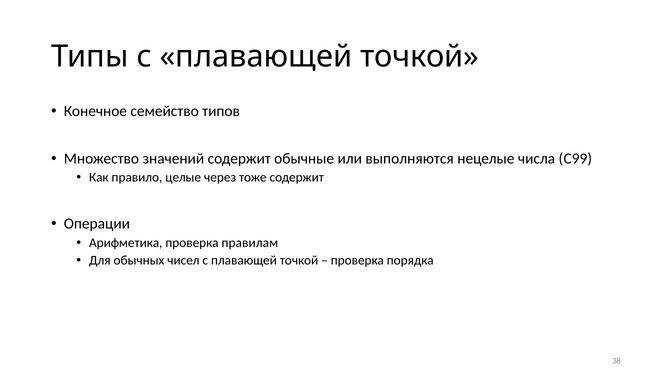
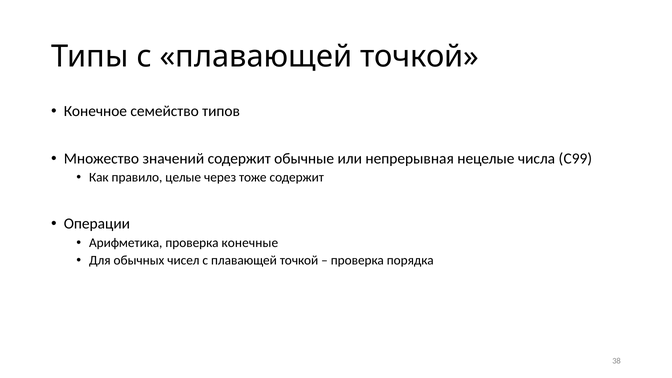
выполняются: выполняются -> непрерывная (410, 159)
правилам: правилам -> конечные (250, 243)
